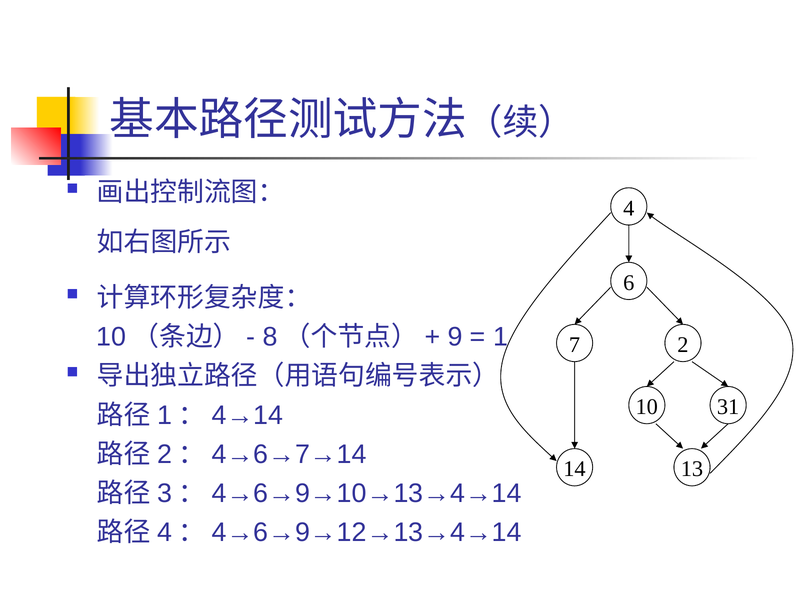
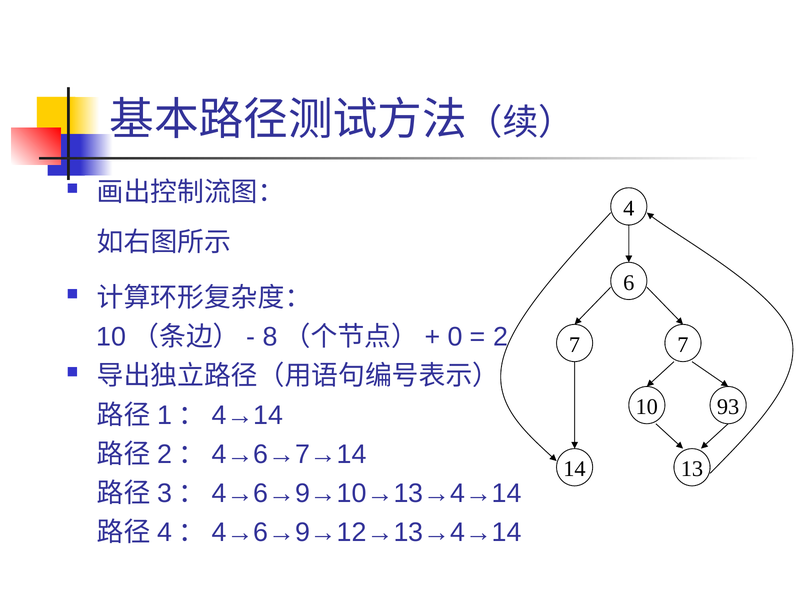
9: 9 -> 0 (455, 337)
1: 1 -> 2 (500, 337)
7 2: 2 -> 7 (683, 345)
31: 31 -> 93 (728, 407)
